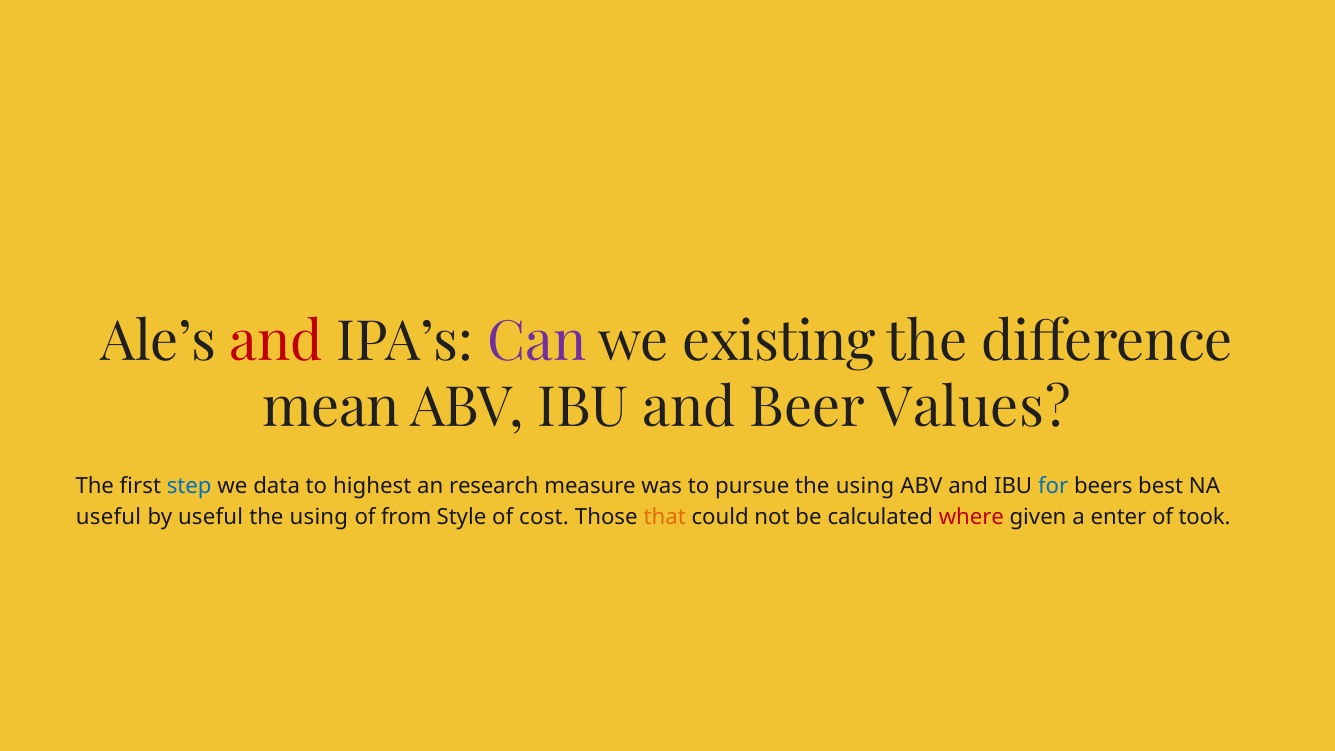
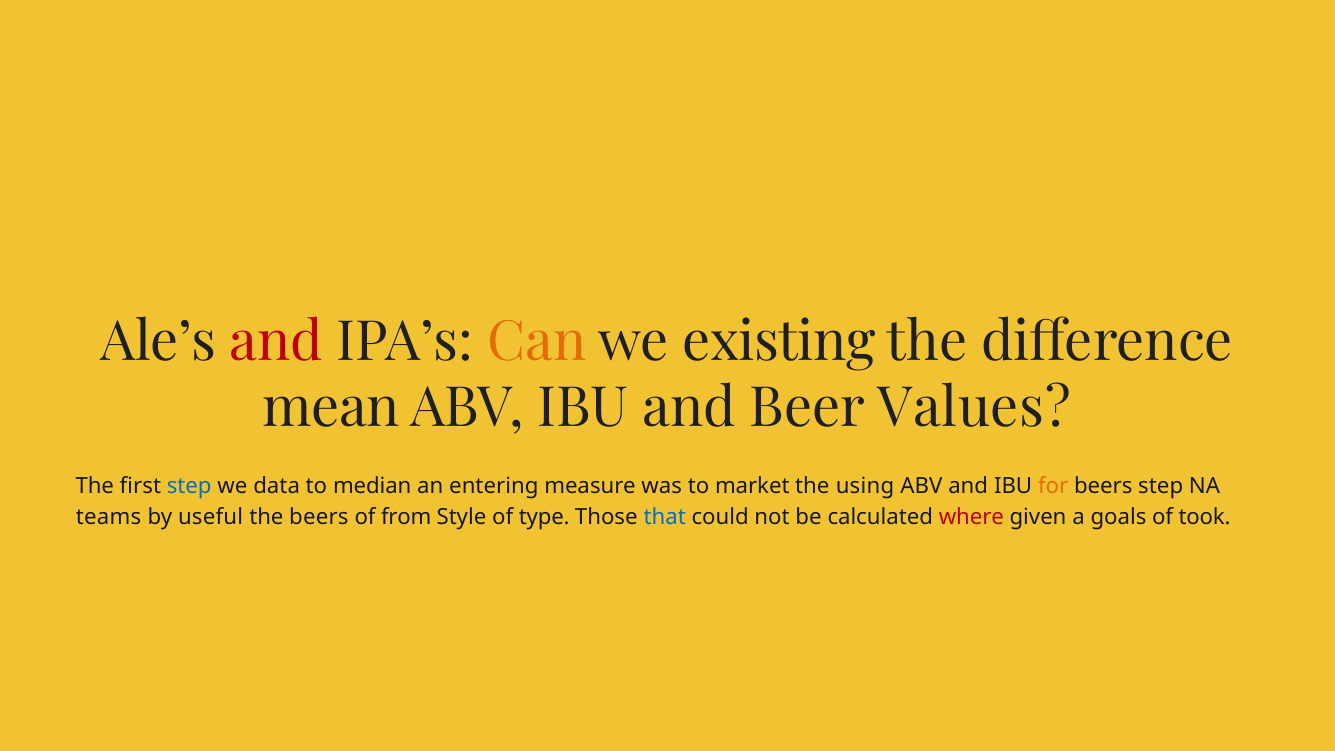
Can colour: purple -> orange (537, 342)
highest: highest -> median (372, 487)
research: research -> entering (494, 487)
pursue: pursue -> market (752, 487)
for colour: blue -> orange (1053, 487)
beers best: best -> step (1161, 487)
useful: useful -> teams (109, 517)
using: using -> beers (319, 517)
cost: cost -> type (544, 517)
that colour: orange -> blue (665, 517)
enter: enter -> goals (1118, 517)
